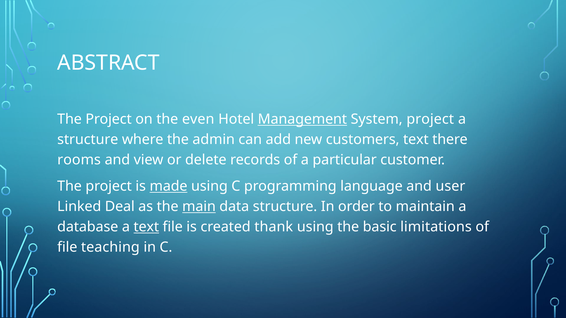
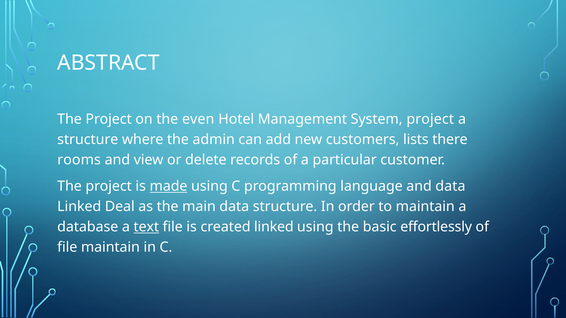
Management underline: present -> none (302, 119)
customers text: text -> lists (416, 140)
and user: user -> data (450, 186)
main underline: present -> none (199, 207)
created thank: thank -> linked (274, 227)
limitations: limitations -> effortlessly (436, 227)
file teaching: teaching -> maintain (110, 248)
